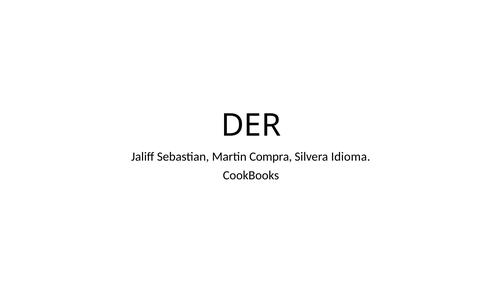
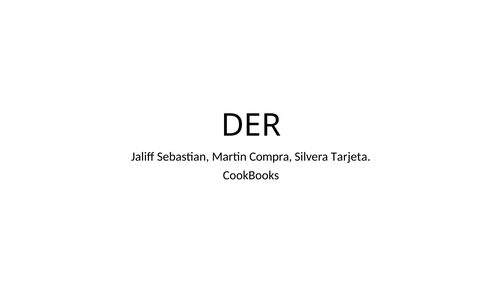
Idioma: Idioma -> Tarjeta (351, 157)
